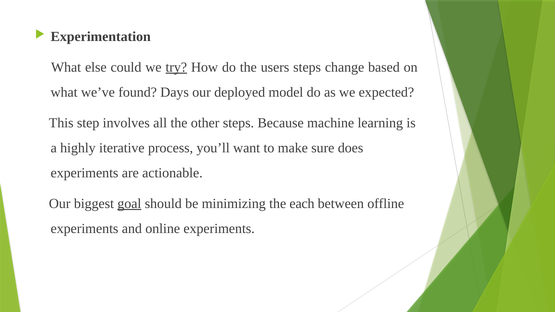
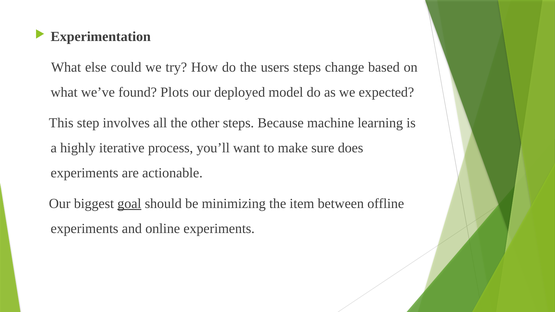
try underline: present -> none (176, 67)
Days: Days -> Plots (175, 92)
each: each -> item (302, 204)
